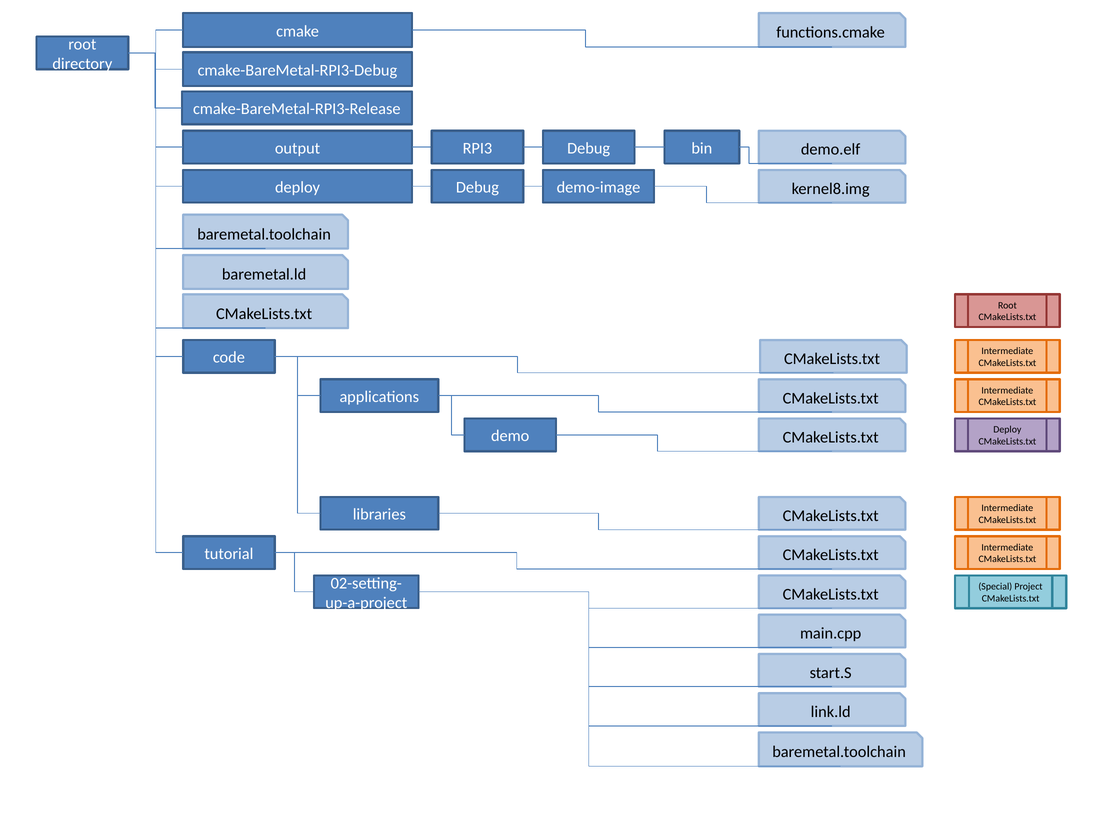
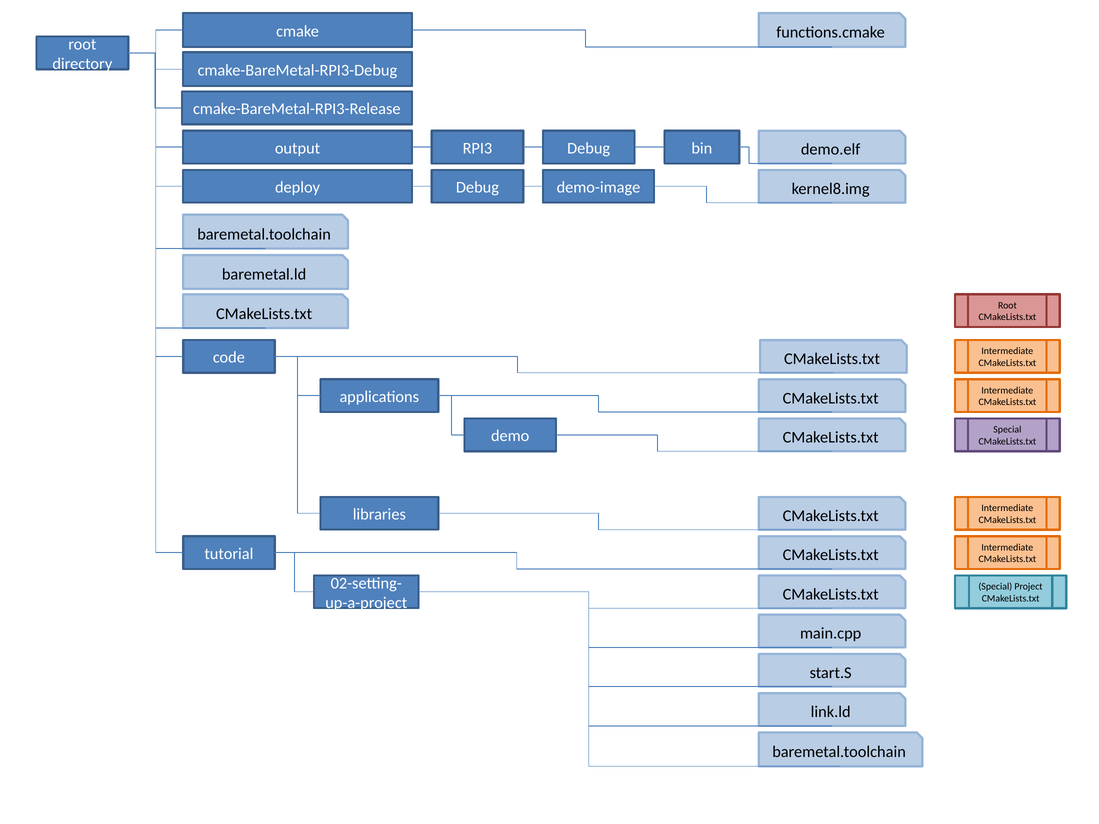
Deploy: Deploy -> Special (1007, 430)
